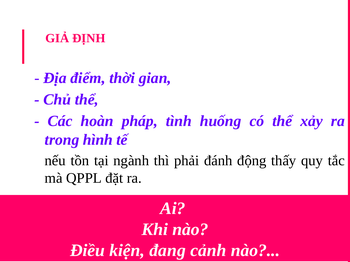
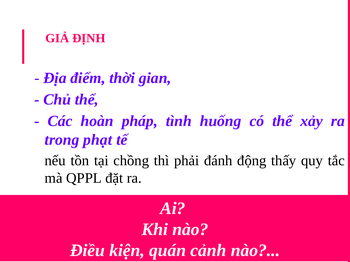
hình: hình -> phạt (98, 140)
ngành: ngành -> chồng (131, 161)
đang: đang -> quán (168, 251)
